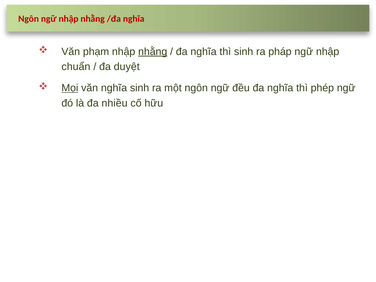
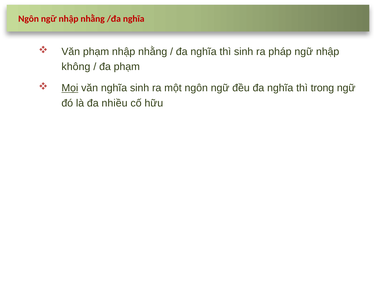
nhằng underline: present -> none (153, 52)
chuẩn: chuẩn -> không (76, 67)
đa duyệt: duyệt -> phạm (127, 67)
phép: phép -> trong (322, 88)
